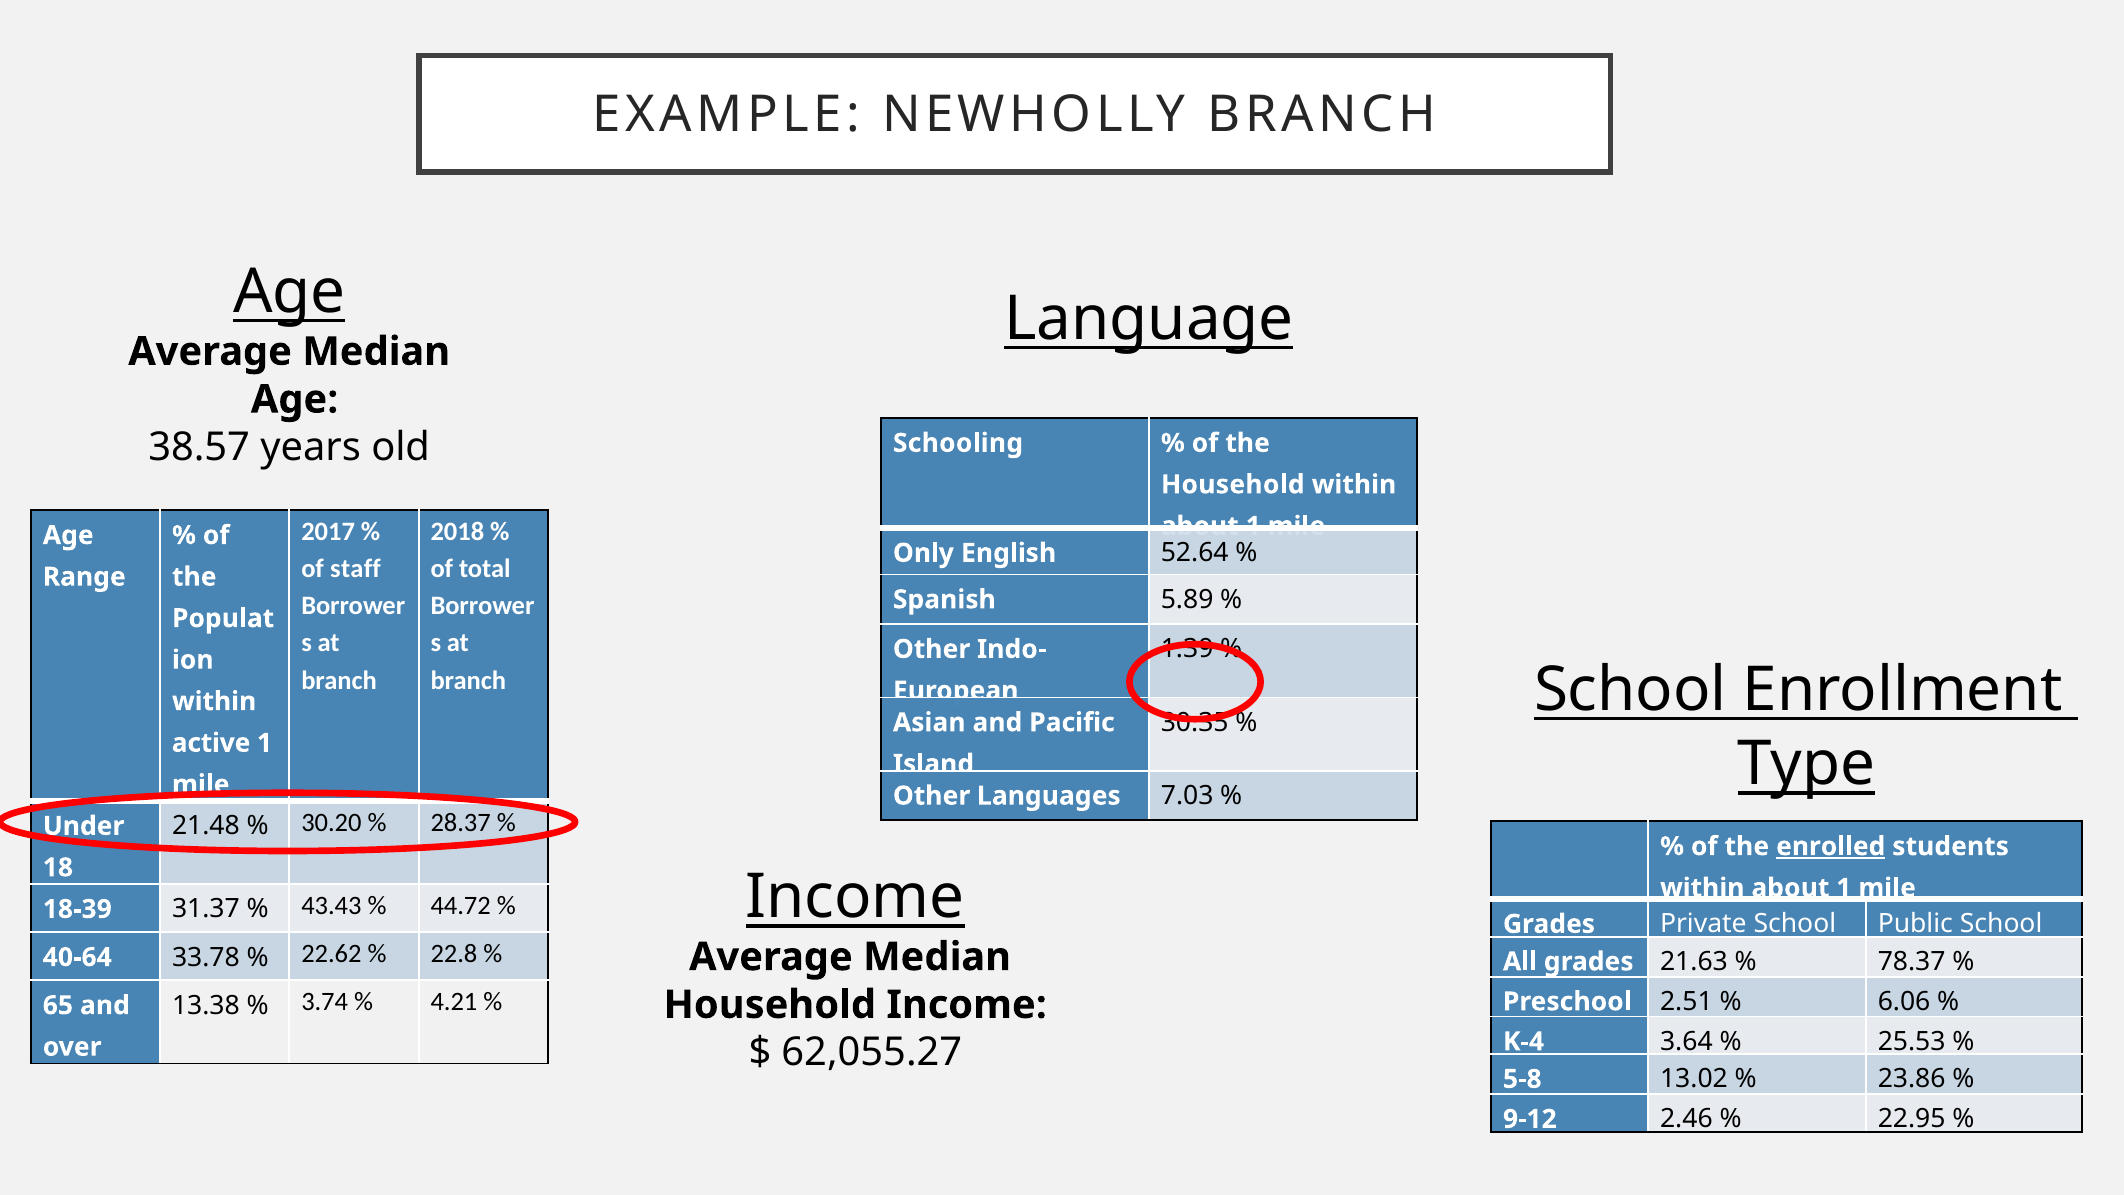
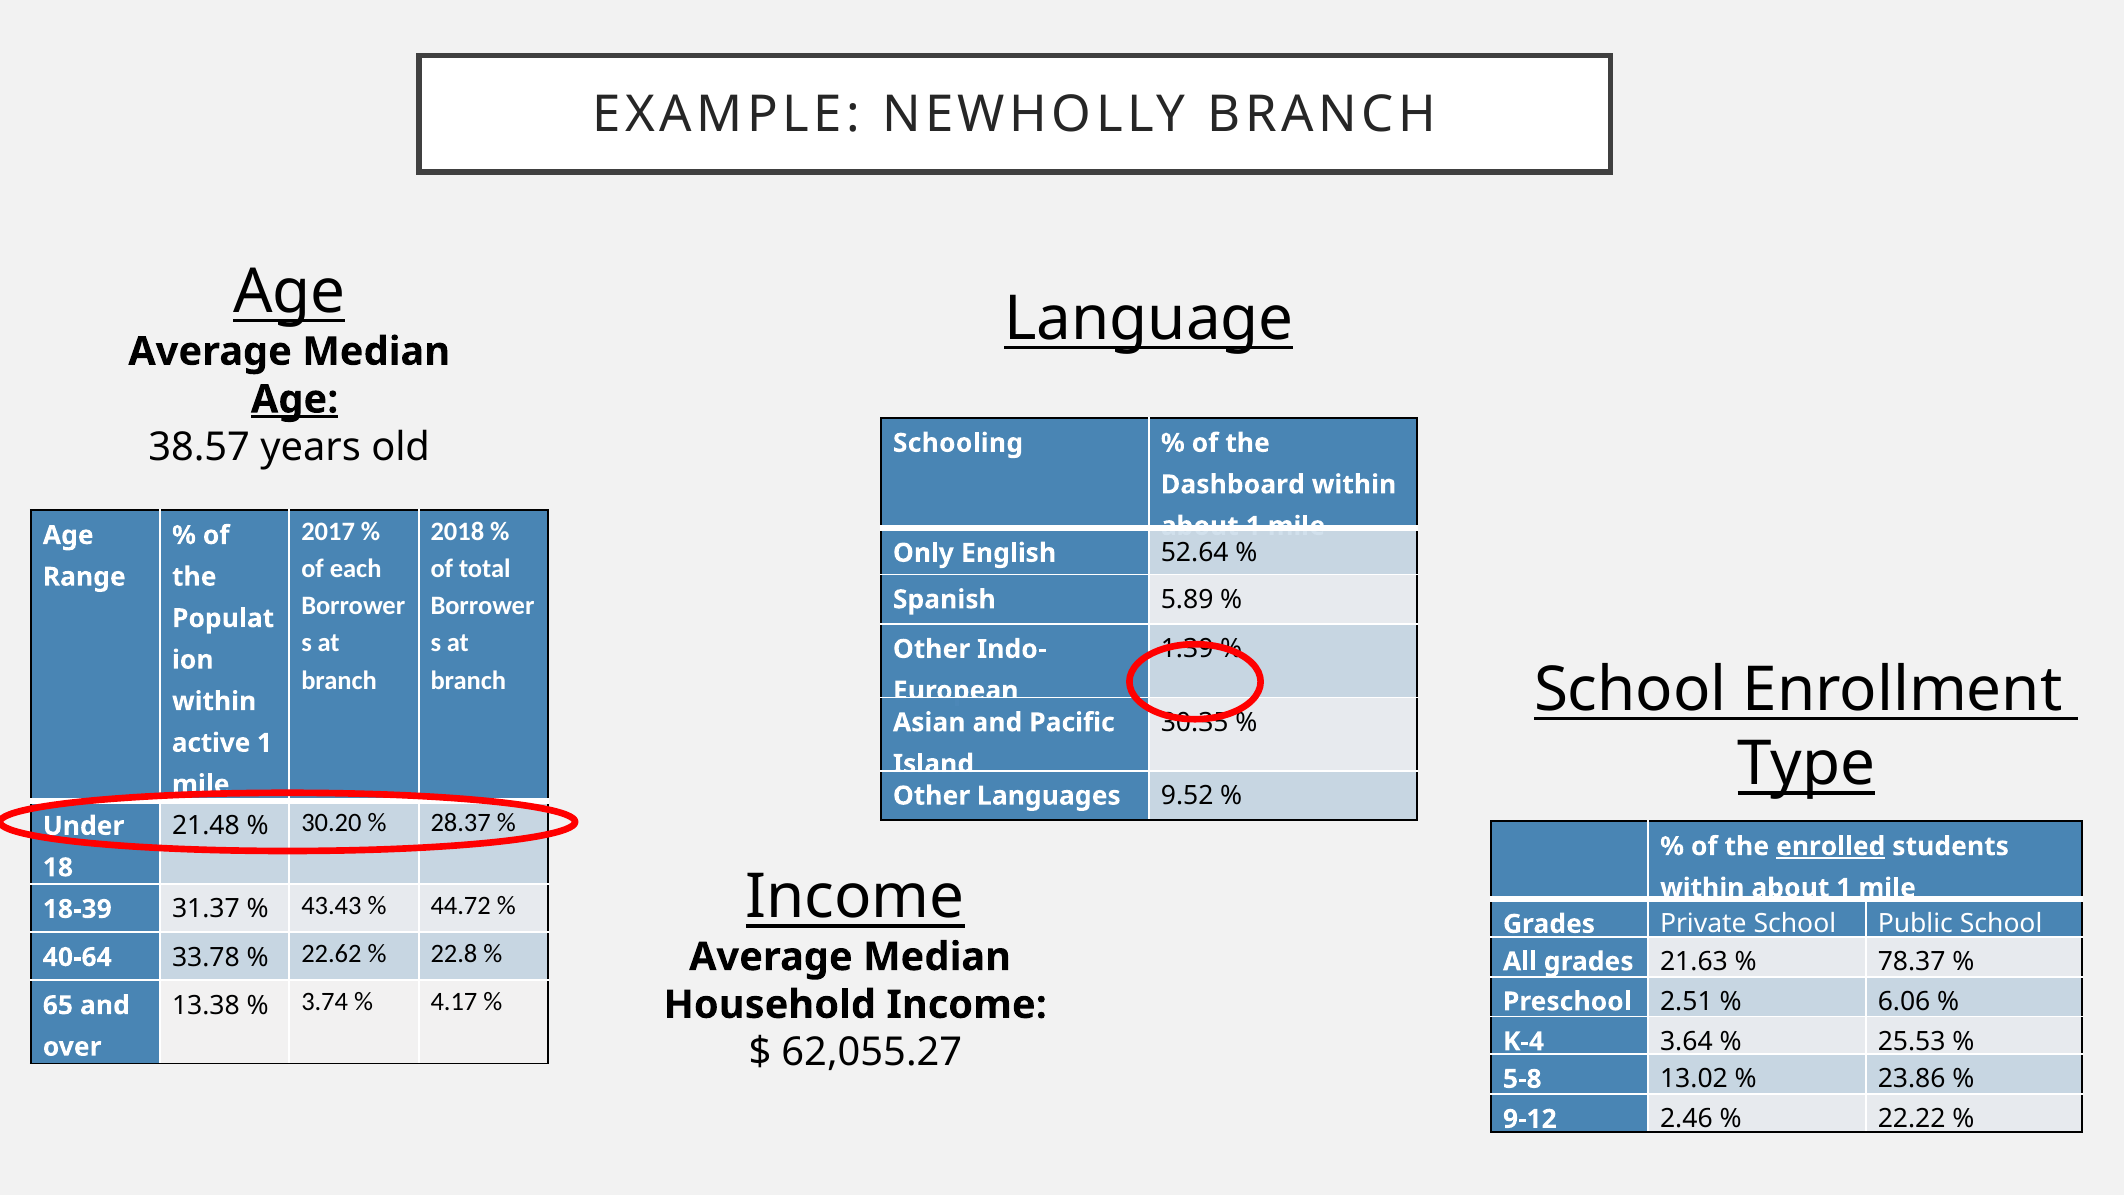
Age underline: none -> present (295, 399)
Household: Household -> Dashboard (1233, 485)
staff: staff -> each (356, 569)
7.03: 7.03 -> 9.52 (1187, 796)
4.21: 4.21 -> 4.17 (454, 1001)
22.95: 22.95 -> 22.22 (1912, 1119)
